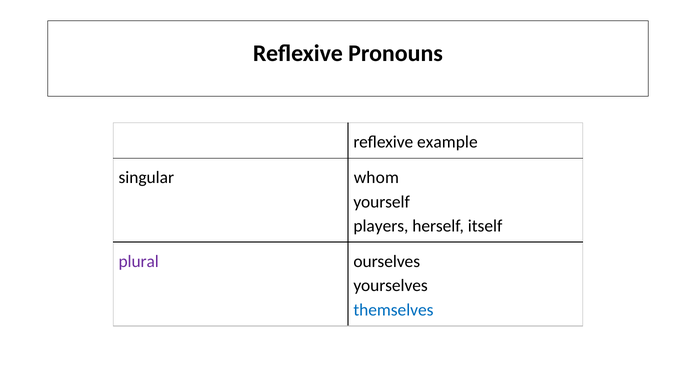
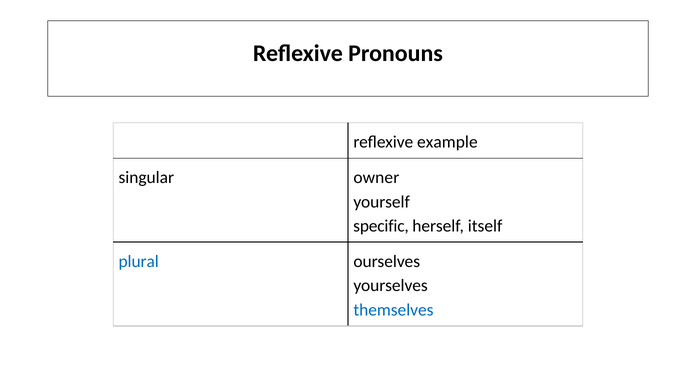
whom: whom -> owner (376, 178)
players: players -> specific (381, 226)
plural colour: purple -> blue (139, 262)
